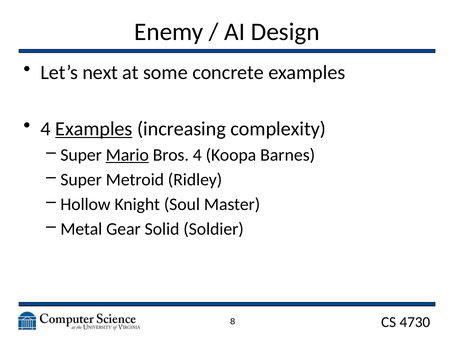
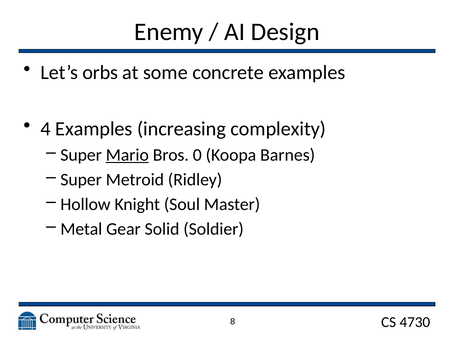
next: next -> orbs (100, 73)
Examples underline: present -> none (94, 129)
Bros 4: 4 -> 0 (197, 155)
